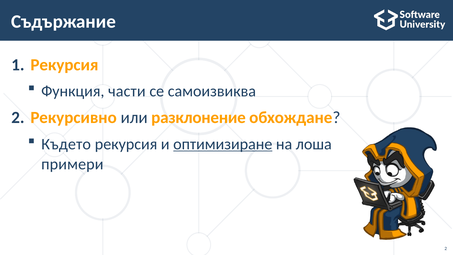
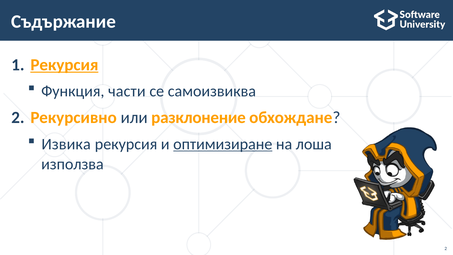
Рекурсия underline: none -> present (64, 65)
Където: Където -> Извика (66, 144)
примери: примери -> използва (72, 164)
